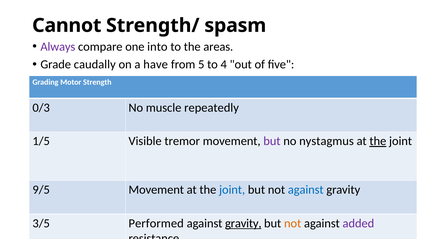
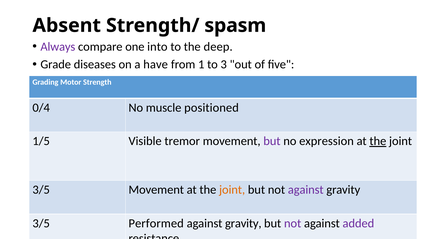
Cannot: Cannot -> Absent (67, 26)
areas: areas -> deep (218, 47)
caudally: caudally -> diseases (95, 65)
5: 5 -> 1 (201, 65)
4: 4 -> 3 (224, 65)
0/3: 0/3 -> 0/4 (41, 108)
repeatedly: repeatedly -> positioned (212, 108)
nystagmus: nystagmus -> expression (326, 142)
9/5: 9/5 -> 3/5 (41, 190)
joint colour: blue -> orange (232, 190)
against colour: blue -> purple (306, 190)
gravity underline: present -> none (243, 224)
not colour: orange -> purple (293, 224)
